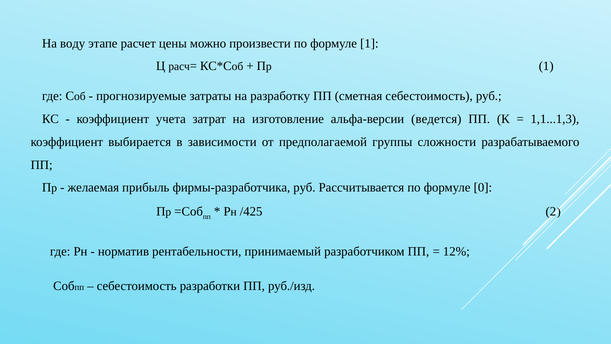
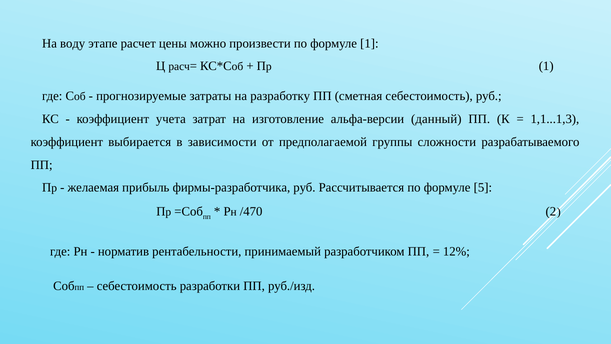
ведется: ведется -> данный (436, 119)
0: 0 -> 5 (483, 188)
/425: /425 -> /470 (251, 212)
